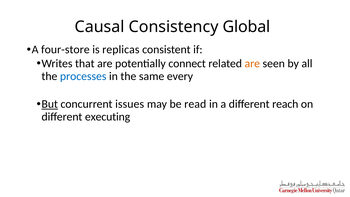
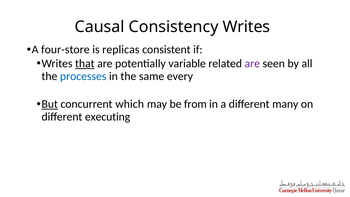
Consistency Global: Global -> Writes (246, 27)
that underline: none -> present (85, 64)
connect: connect -> variable (187, 64)
are colour: orange -> purple (252, 64)
issues: issues -> which (130, 104)
read: read -> from (195, 104)
reach: reach -> many (285, 104)
